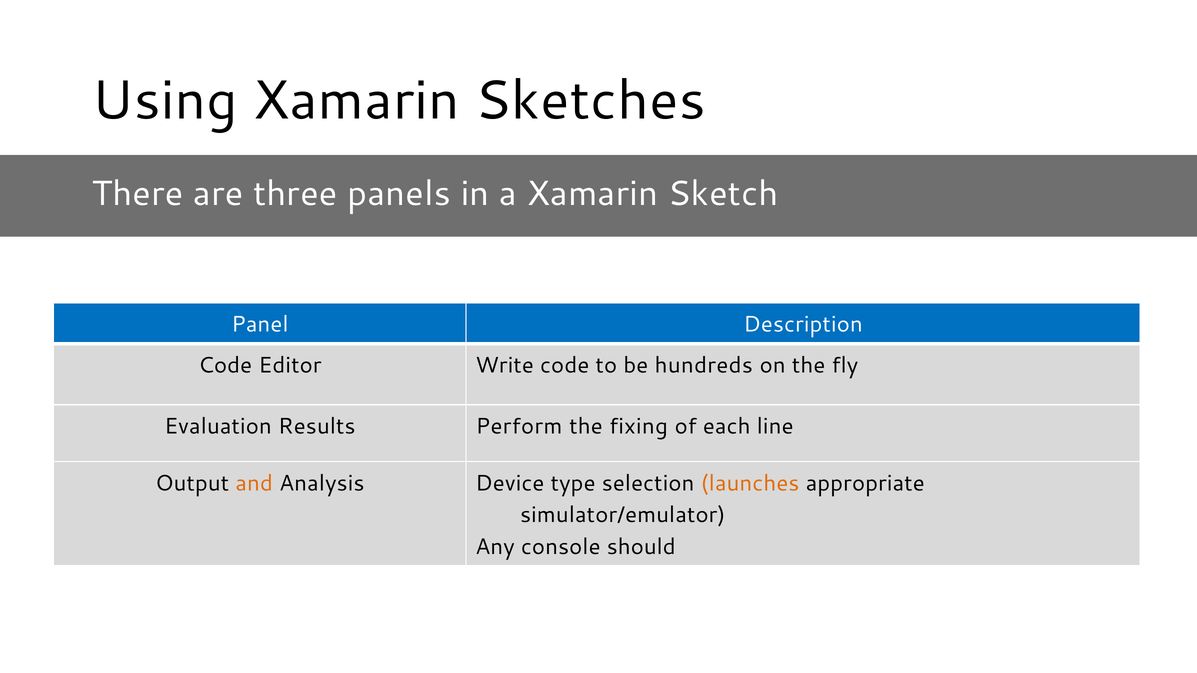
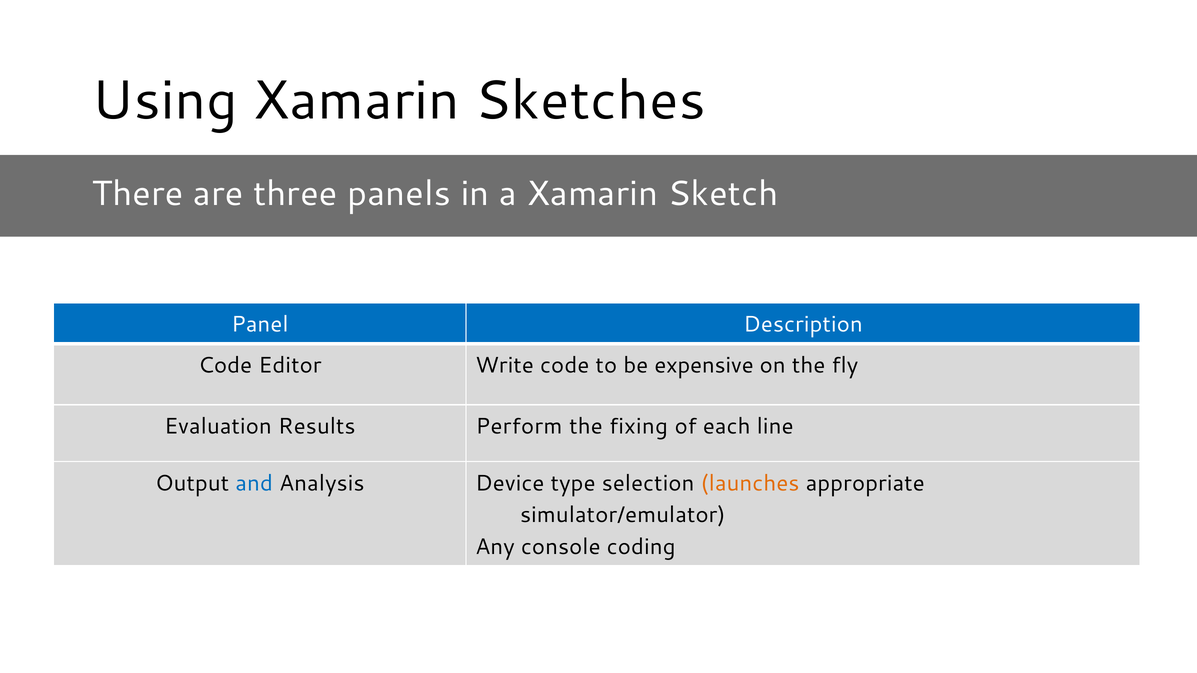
hundreds: hundreds -> expensive (704, 365)
and colour: orange -> blue (254, 483)
should: should -> coding (641, 547)
